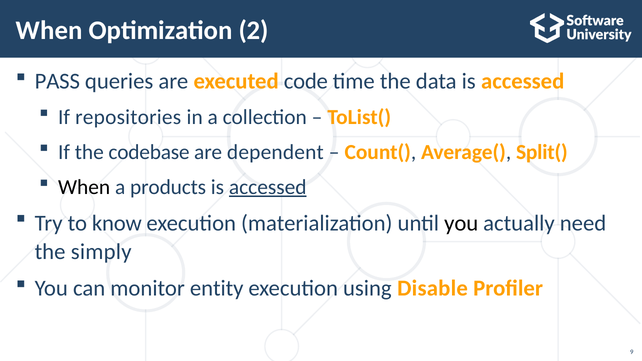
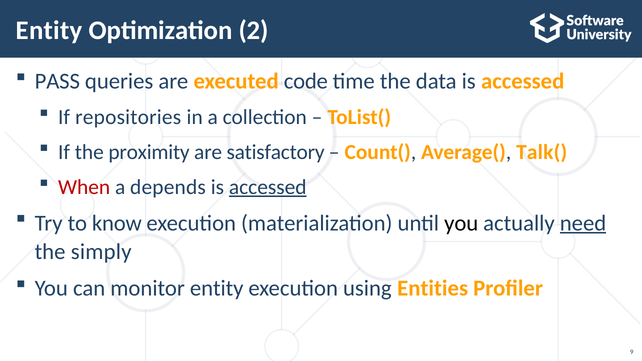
When: When -> Entity (49, 30)
codebase: codebase -> proximity (149, 152)
dependent: dependent -> satisfactory (276, 152)
Split(: Split( -> Talk( (542, 152)
When colour: black -> red (84, 187)
products: products -> depends (168, 187)
need underline: none -> present (583, 223)
Disable: Disable -> Entities (433, 288)
